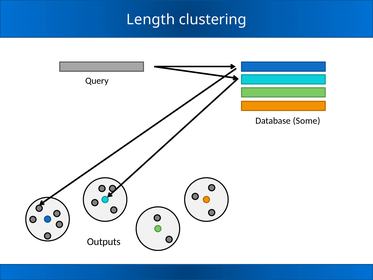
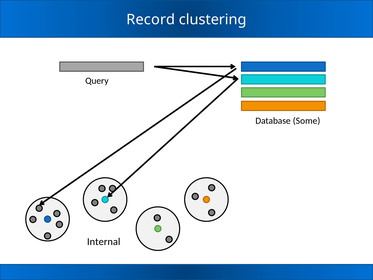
Length: Length -> Record (151, 20)
Outputs: Outputs -> Internal (104, 241)
